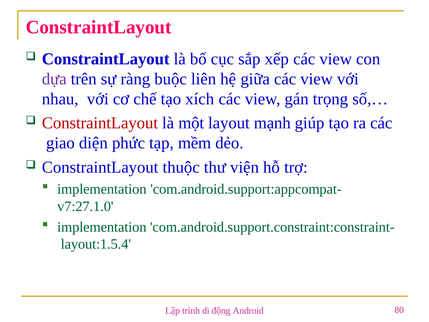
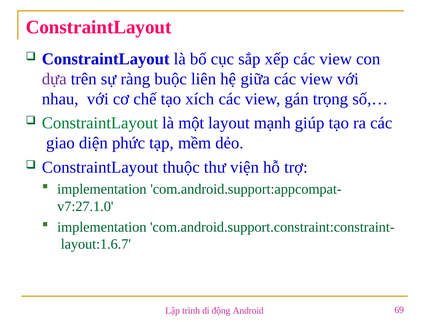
ConstraintLayout colour: red -> green (100, 123)
layout:1.5.4: layout:1.5.4 -> layout:1.6.7 (96, 244)
80: 80 -> 69 (399, 310)
